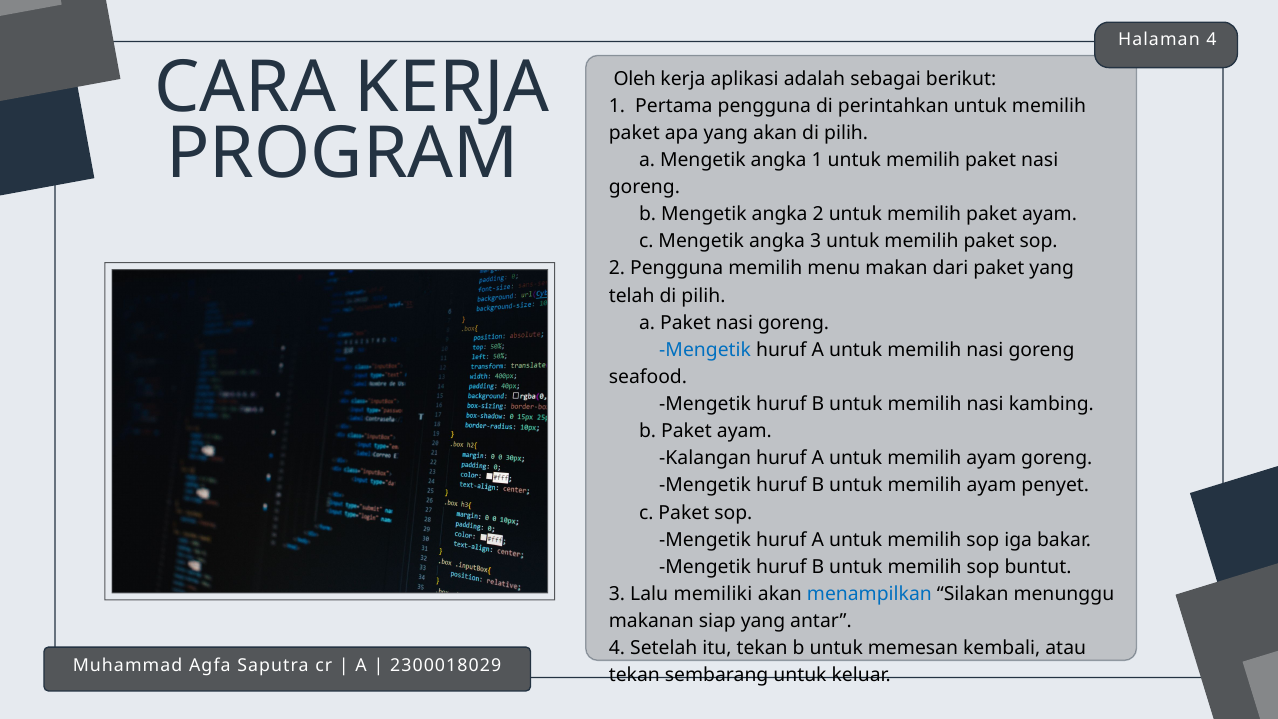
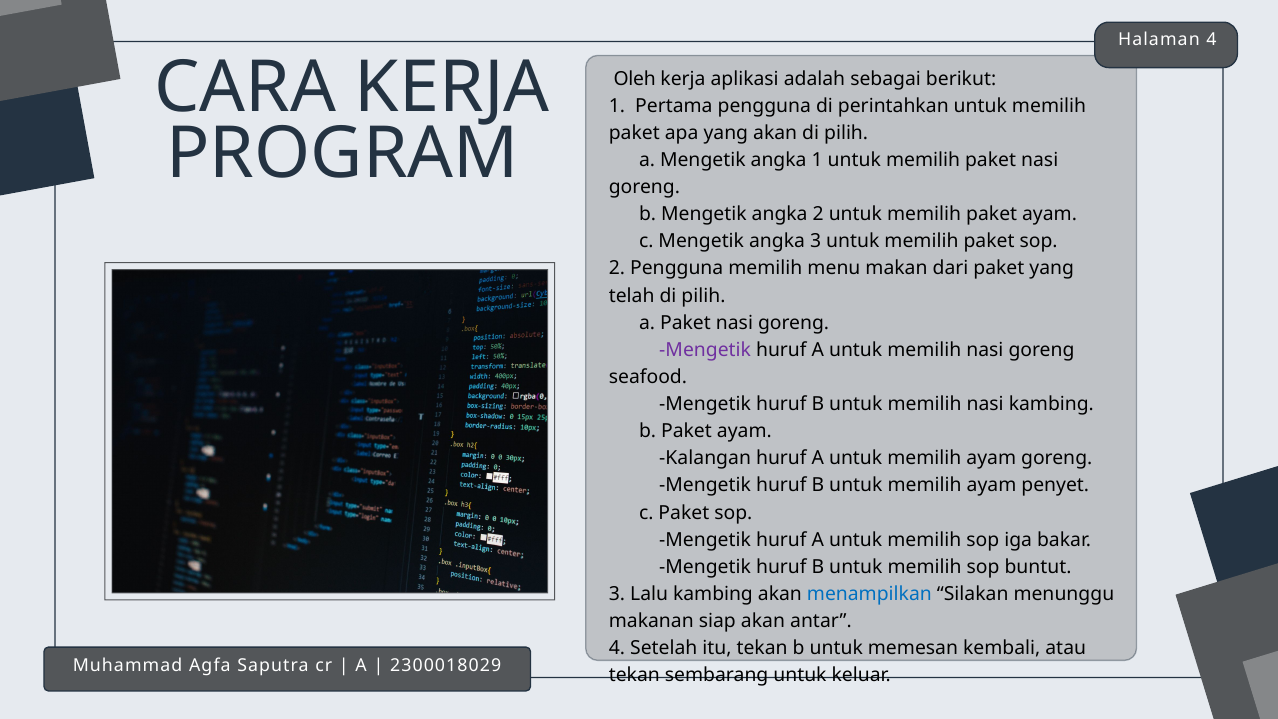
Mengetik colour: blue -> purple (705, 350)
Lalu memiliki: memiliki -> kambing (713, 594)
siap yang: yang -> akan (763, 621)
